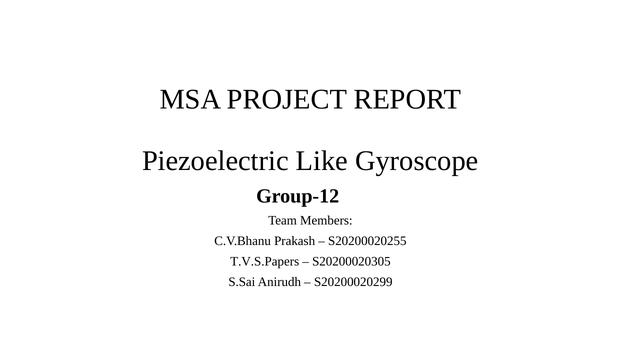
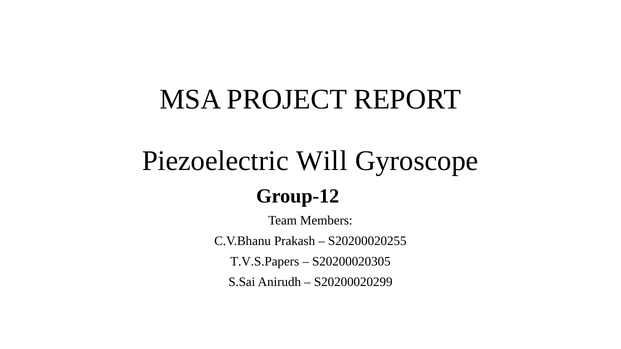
Like: Like -> Will (322, 161)
